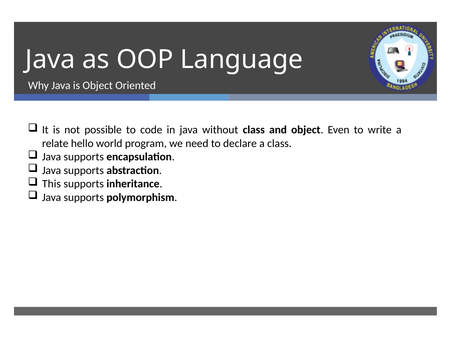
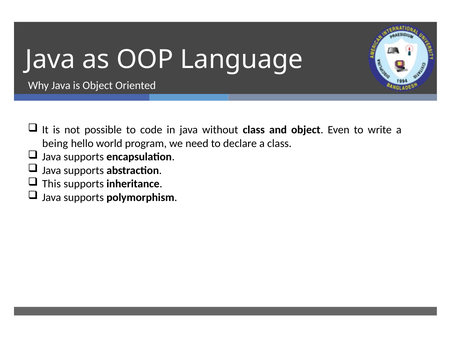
relate: relate -> being (55, 143)
